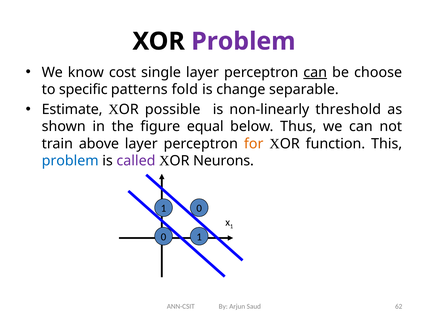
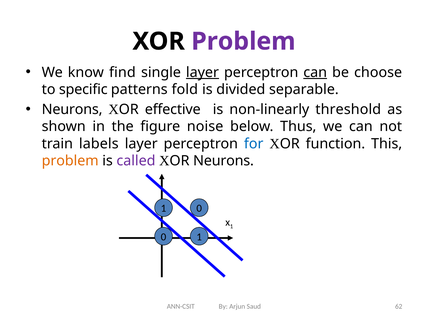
cost: cost -> find (122, 72)
layer underline: none -> present (202, 72)
change: change -> divided (241, 89)
Estimate: Estimate -> Neurons (72, 109)
possible: possible -> effective (173, 109)
equal: equal -> noise (205, 127)
above: above -> labels (99, 144)
for colour: orange -> blue (254, 144)
problem colour: blue -> orange (70, 161)
